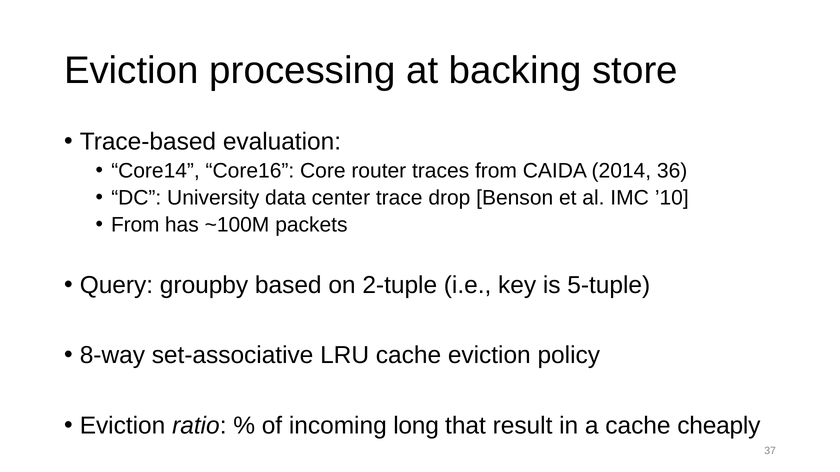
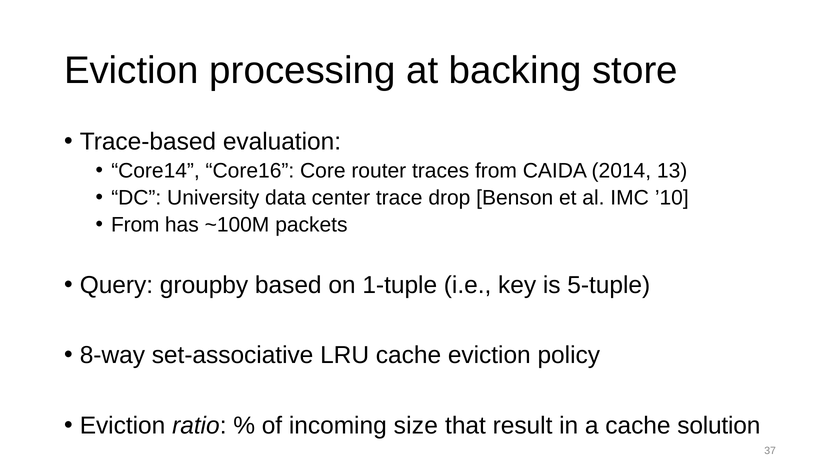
36: 36 -> 13 (672, 171)
2-tuple: 2-tuple -> 1-tuple (400, 285)
long: long -> size (416, 426)
cheaply: cheaply -> solution (719, 426)
